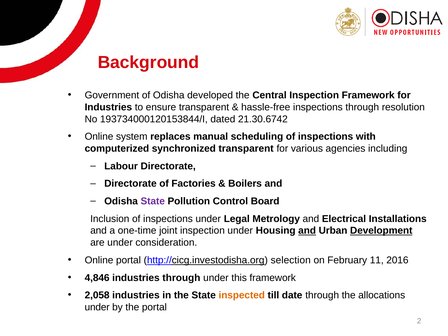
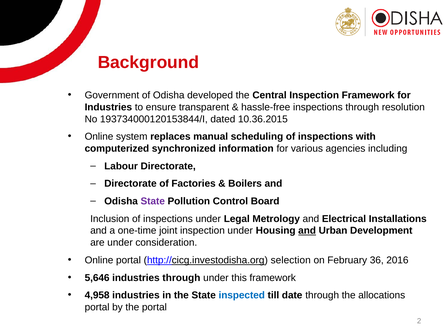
21.30.6742: 21.30.6742 -> 10.36.2015 (263, 119)
synchronized transparent: transparent -> information (246, 149)
Development underline: present -> none (381, 231)
11: 11 -> 36 (377, 260)
4,846: 4,846 -> 5,646 (97, 278)
2,058: 2,058 -> 4,958 (97, 295)
inspected colour: orange -> blue (242, 295)
under: under -> portal (97, 307)
